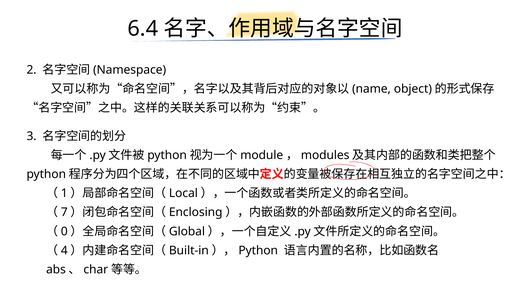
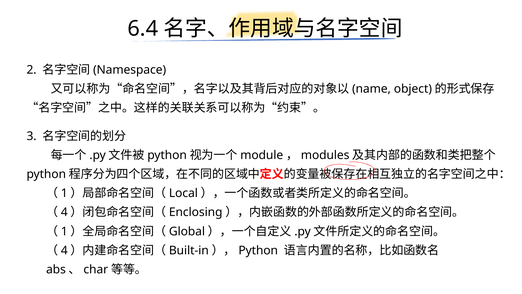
7: 7 -> 4 (64, 212)
0: 0 -> 1 (64, 231)
